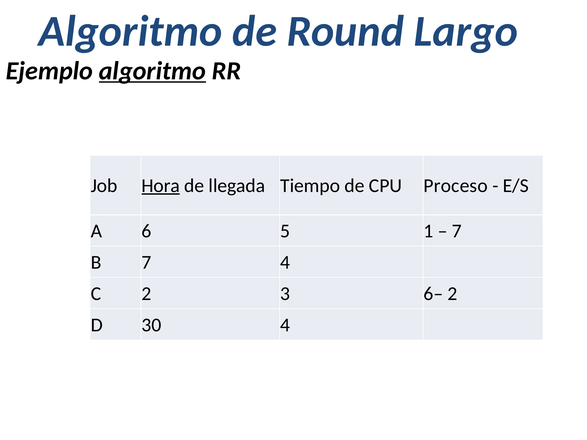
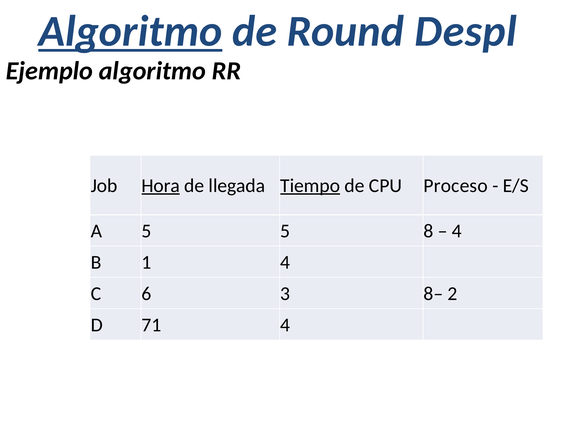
Algoritmo underline: none -> present (130, 31)
Largo: Largo -> Despl (466, 31)
algoritmo underline: present -> none (152, 71)
Tiempo underline: none -> present (310, 186)
A 6: 6 -> 5 (147, 231)
1: 1 -> 8 (428, 231)
7: 7 -> 4 (457, 231)
B 7: 7 -> 1 (147, 262)
C 2: 2 -> 6 (147, 294)
6–: 6– -> 8– (433, 294)
30: 30 -> 71 (151, 325)
